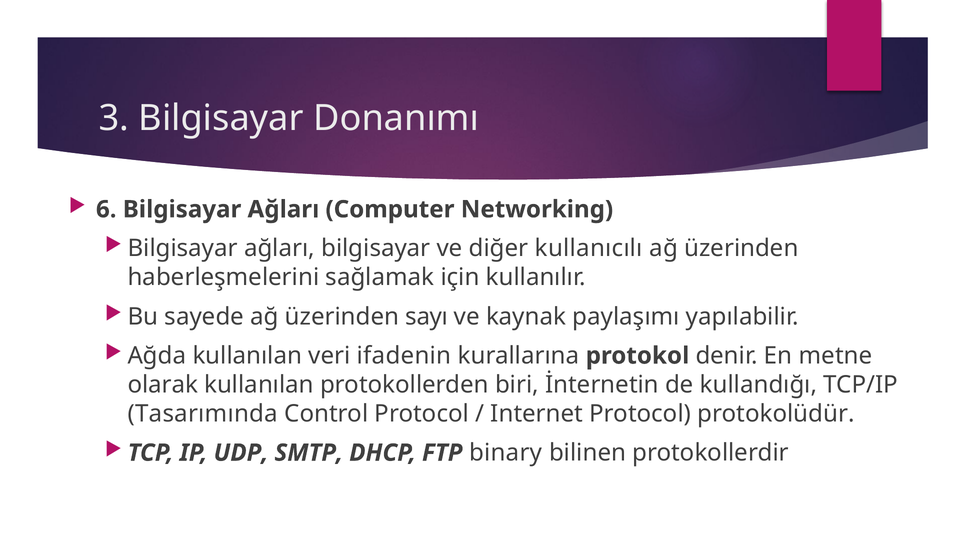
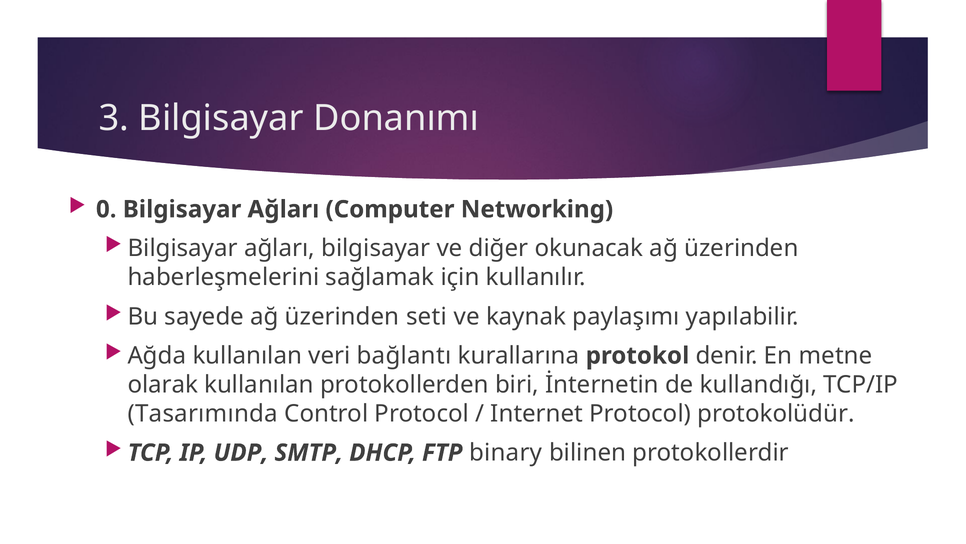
6: 6 -> 0 (106, 209)
kullanıcılı: kullanıcılı -> okunacak (589, 248)
sayı: sayı -> seti (426, 316)
ifadenin: ifadenin -> bağlantı (404, 355)
